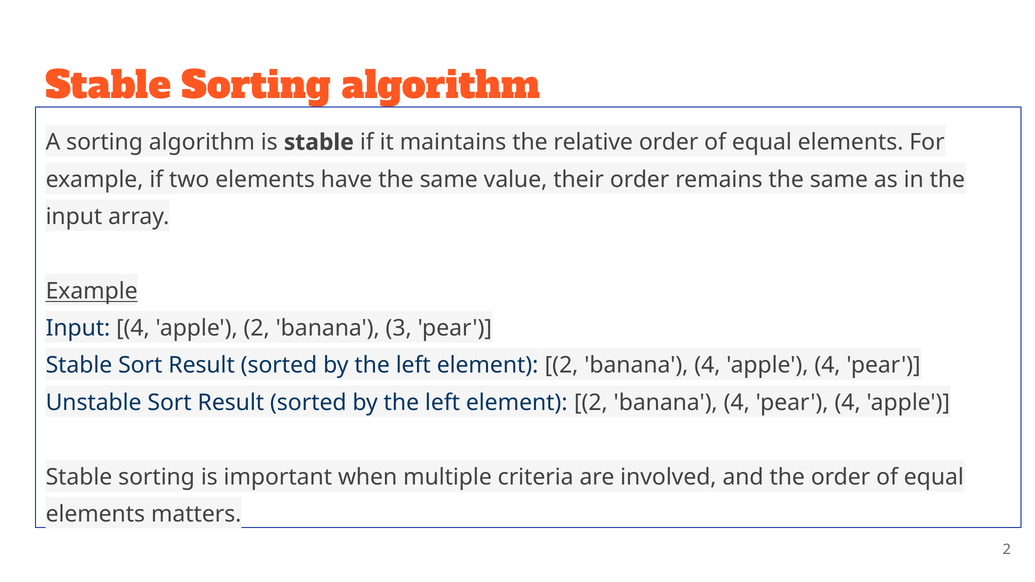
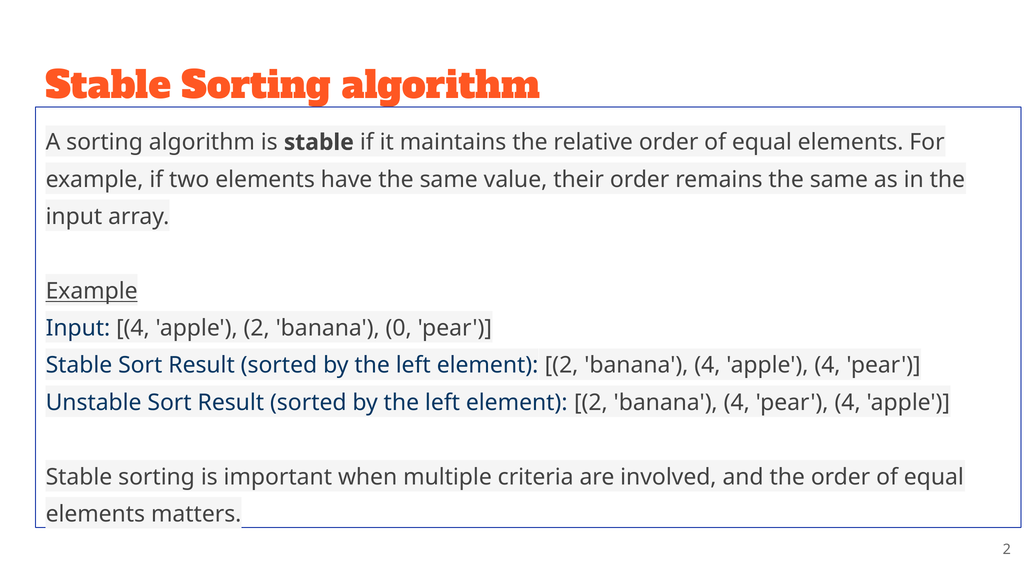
3: 3 -> 0 (399, 328)
